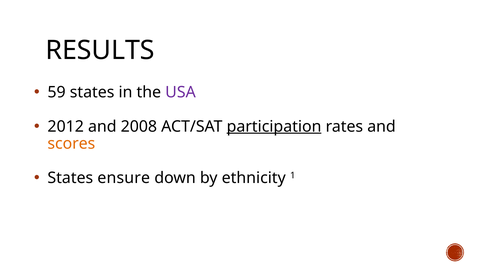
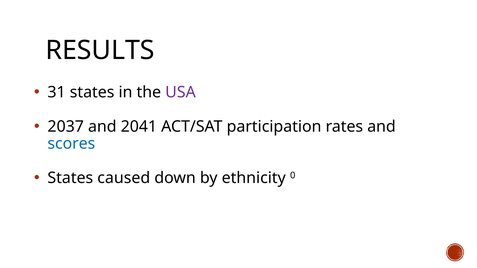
59: 59 -> 31 (57, 92)
2012: 2012 -> 2037 (66, 127)
2008: 2008 -> 2041 (139, 127)
participation underline: present -> none (274, 127)
scores colour: orange -> blue (71, 144)
ensure: ensure -> caused (124, 178)
1: 1 -> 0 (293, 176)
